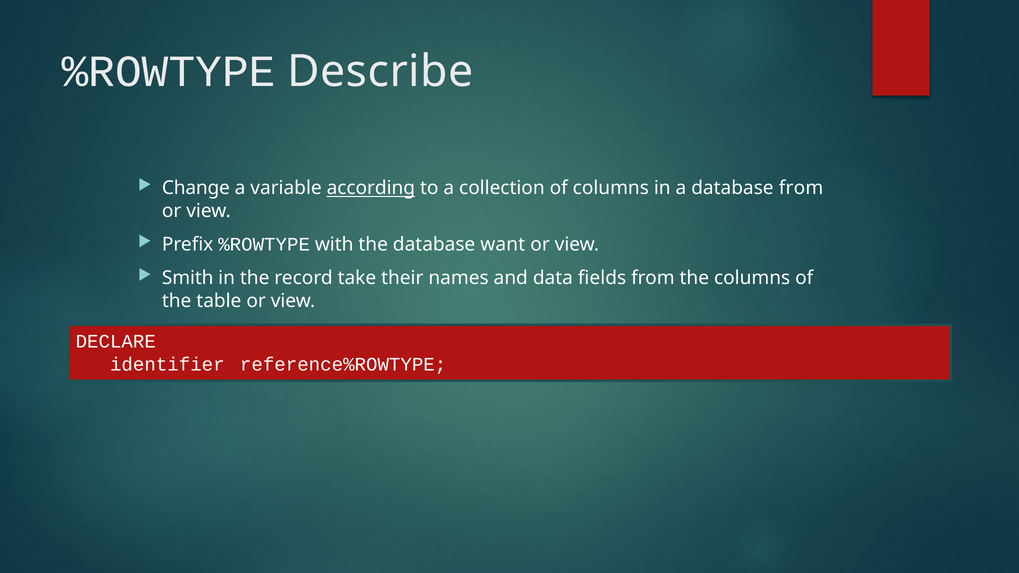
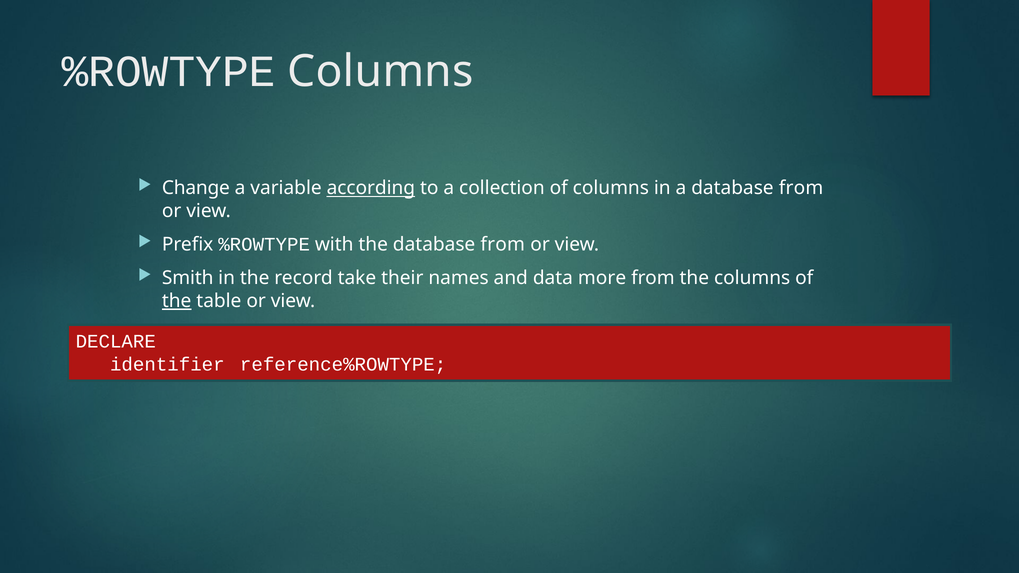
%ROWTYPE Describe: Describe -> Columns (380, 72)
the database want: want -> from (503, 245)
fields: fields -> more (602, 278)
the underline: none -> present (177, 301)
